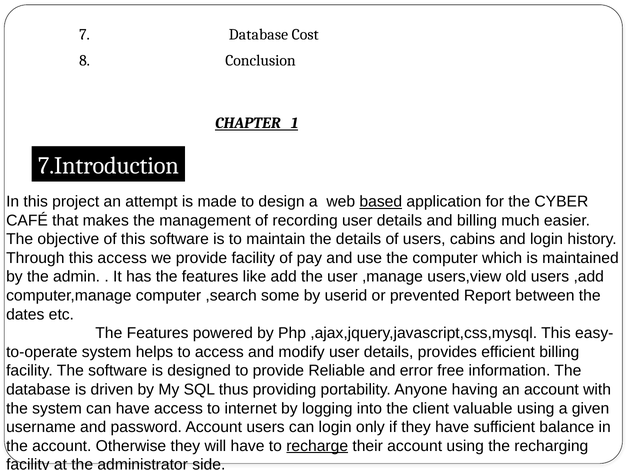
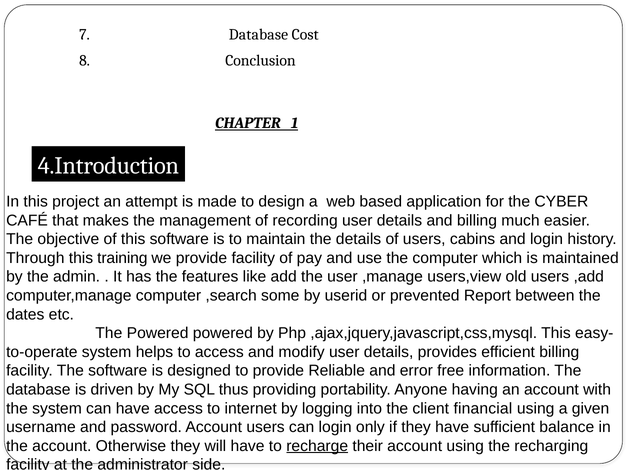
7.Introduction: 7.Introduction -> 4.Introduction (108, 166)
based underline: present -> none (381, 202)
this access: access -> training (122, 258)
Features: Features -> Powered (158, 333)
valuable: valuable -> financial (483, 409)
